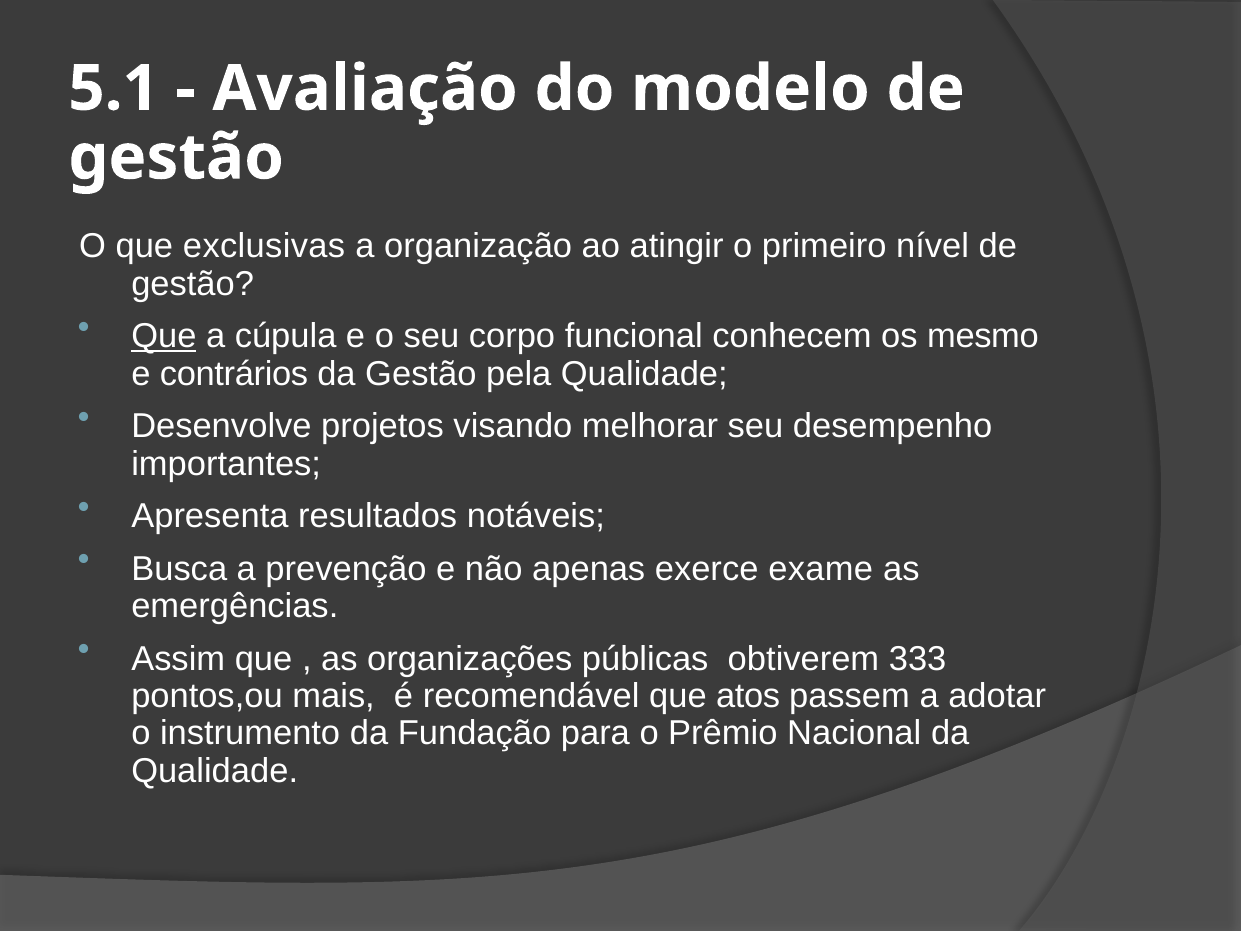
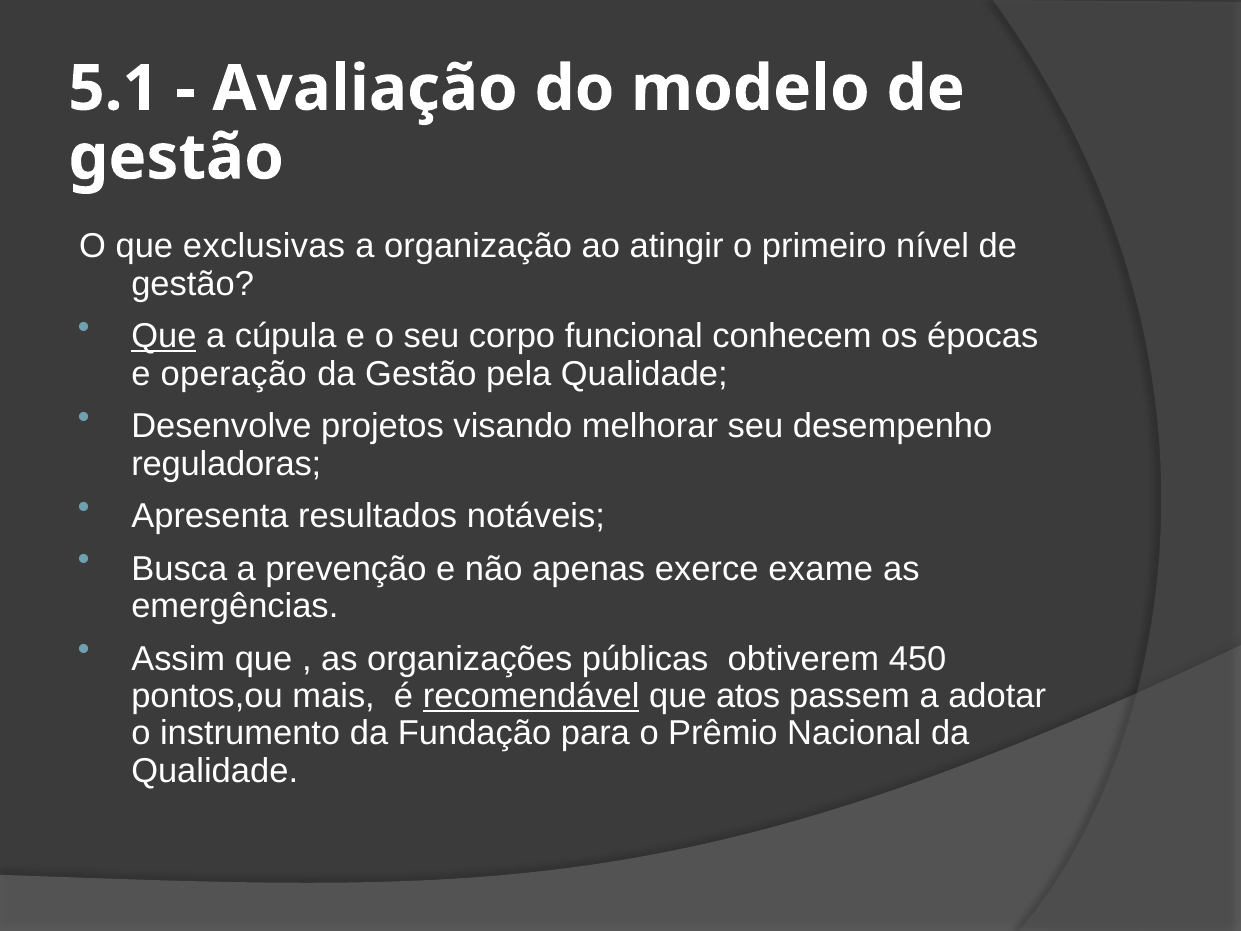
mesmo: mesmo -> épocas (983, 336)
contrários: contrários -> operação (234, 374)
importantes: importantes -> reguladoras (226, 464)
333: 333 -> 450 (918, 659)
recomendável underline: none -> present (531, 696)
